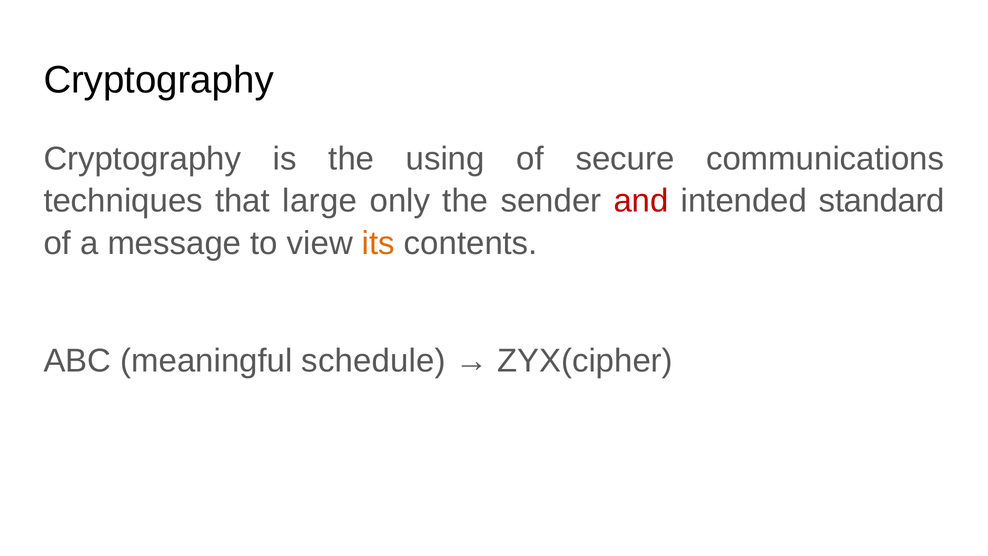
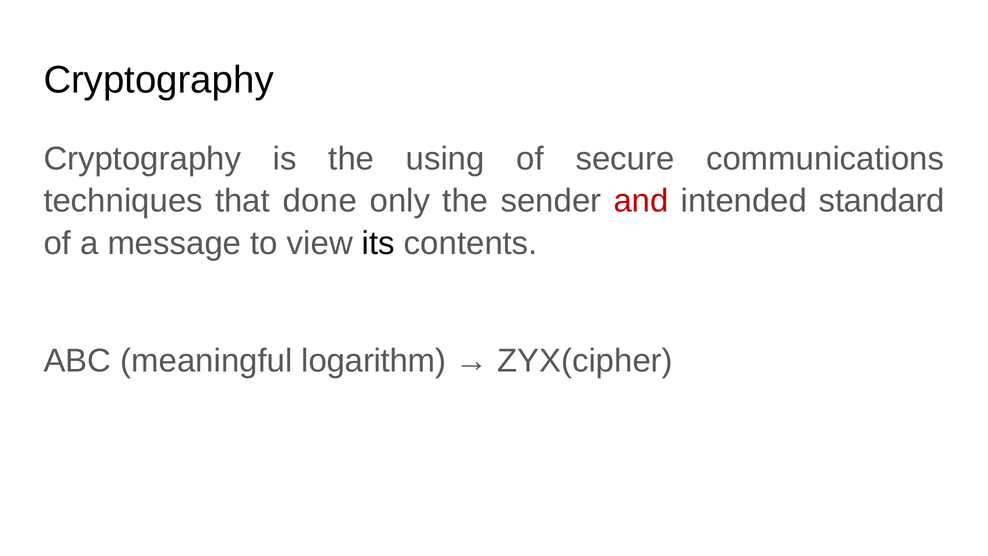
large: large -> done (320, 201)
its colour: orange -> black (378, 243)
schedule: schedule -> logarithm (374, 361)
